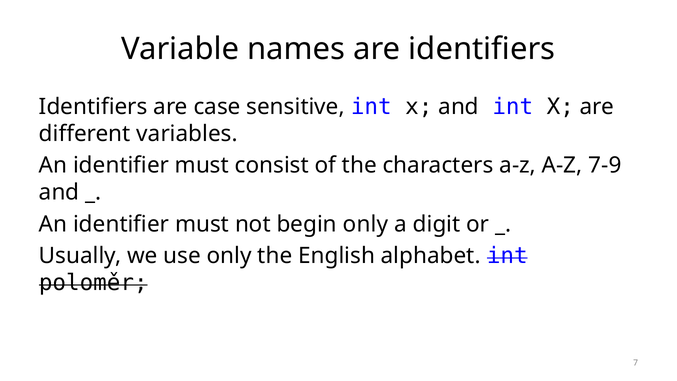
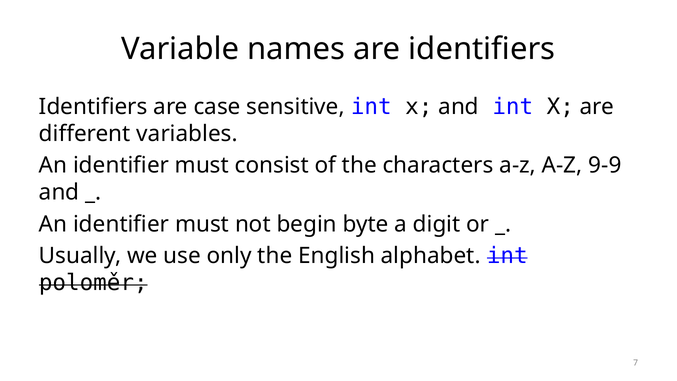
7-9: 7-9 -> 9-9 (605, 165)
begin only: only -> byte (366, 224)
